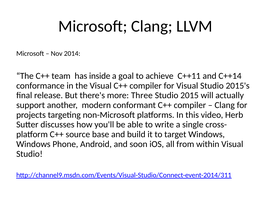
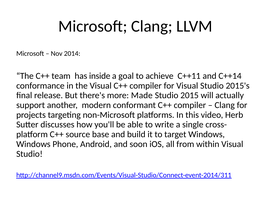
Three: Three -> Made (142, 96)
